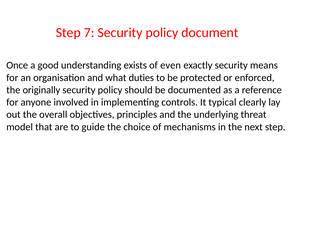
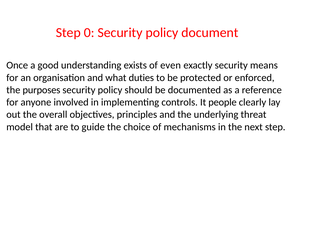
7: 7 -> 0 (89, 33)
originally: originally -> purposes (41, 90)
typical: typical -> people (223, 103)
